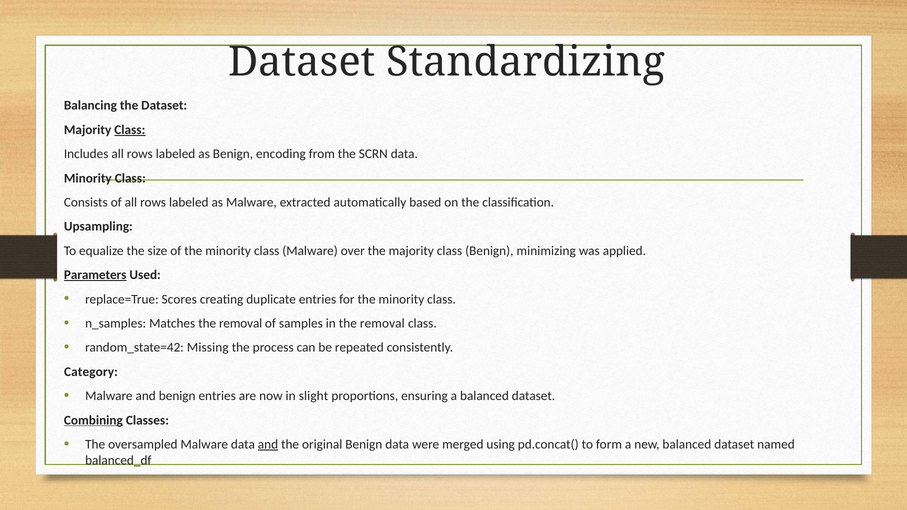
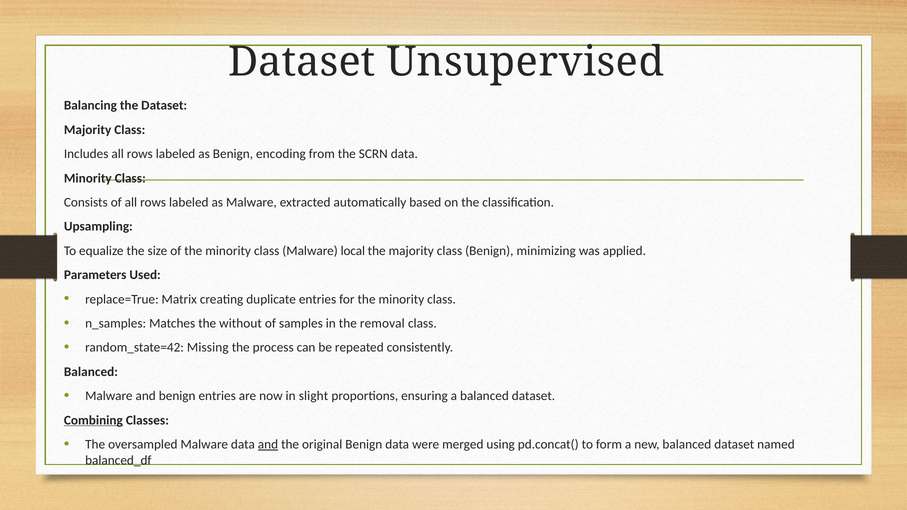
Standardizing: Standardizing -> Unsupervised (525, 62)
Class underline: present -> none (130, 130)
over: over -> local (353, 251)
Parameters underline: present -> none (95, 275)
Scores: Scores -> Matrix (179, 299)
Matches the removal: removal -> without (241, 323)
Category: Category -> Balanced (91, 372)
